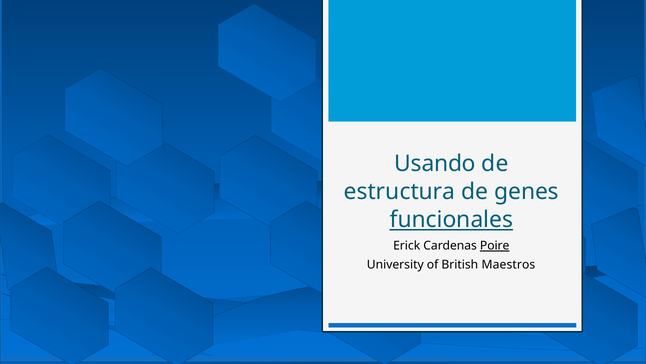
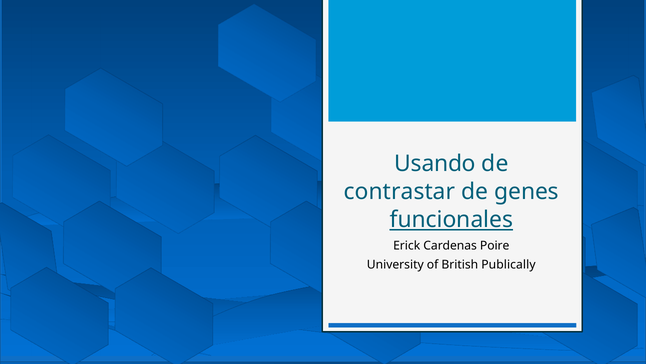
estructura: estructura -> contrastar (400, 191)
Poire underline: present -> none (495, 245)
Maestros: Maestros -> Publically (508, 264)
